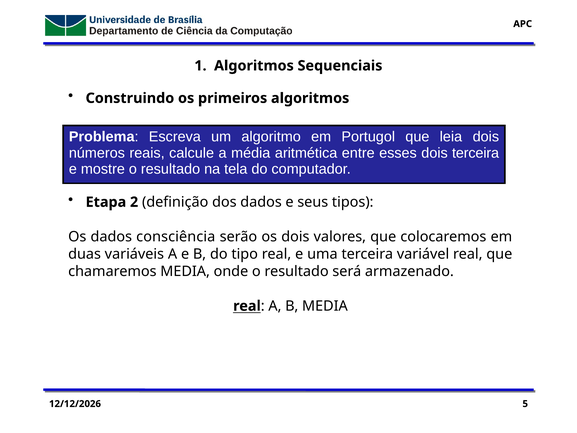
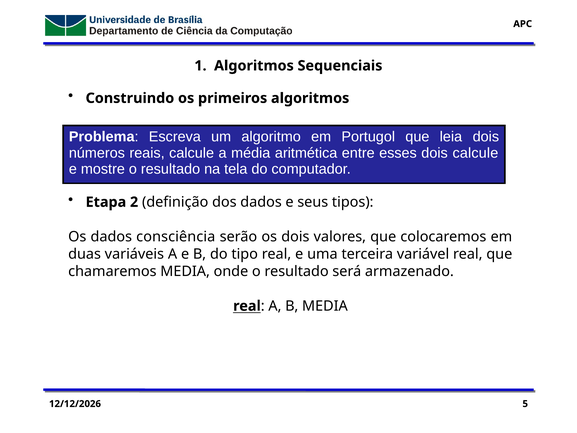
dois terceira: terceira -> calcule (475, 153)
